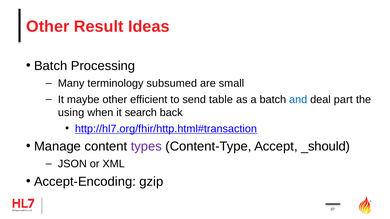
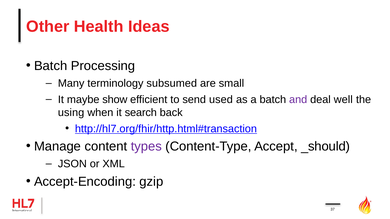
Result: Result -> Health (99, 27)
maybe other: other -> show (115, 100)
table: table -> used (221, 100)
and colour: blue -> purple (298, 100)
part: part -> well (343, 100)
